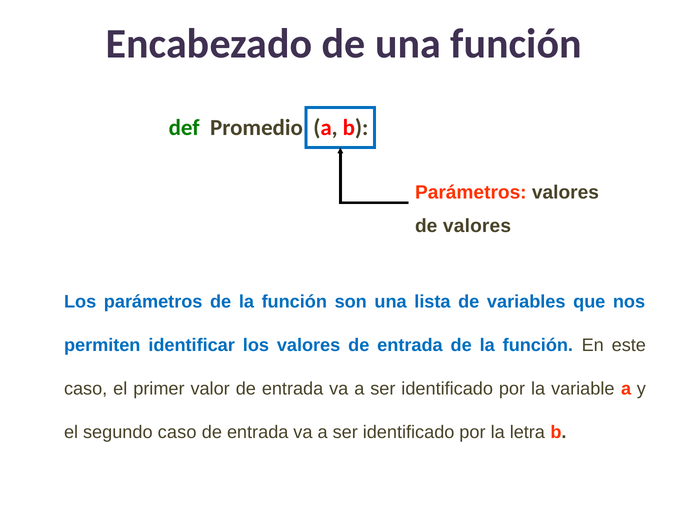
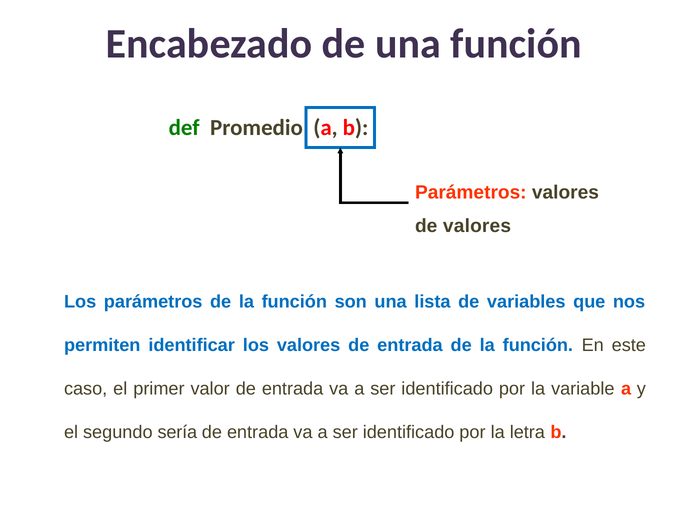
segundo caso: caso -> sería (177, 432)
